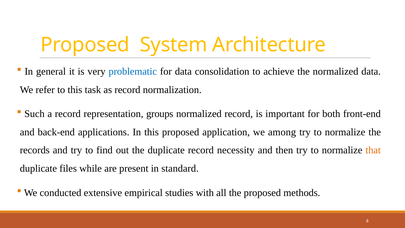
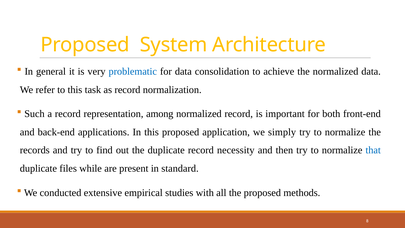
groups: groups -> among (160, 114)
among: among -> simply (282, 132)
that colour: orange -> blue (373, 150)
